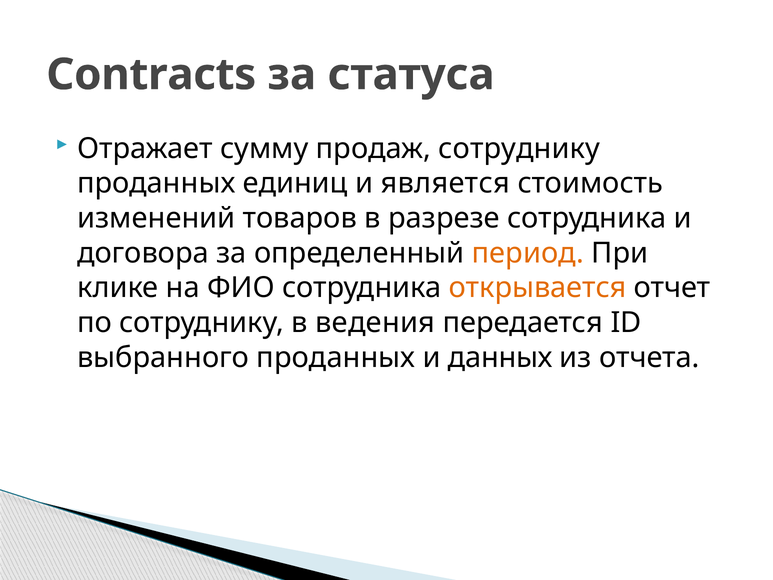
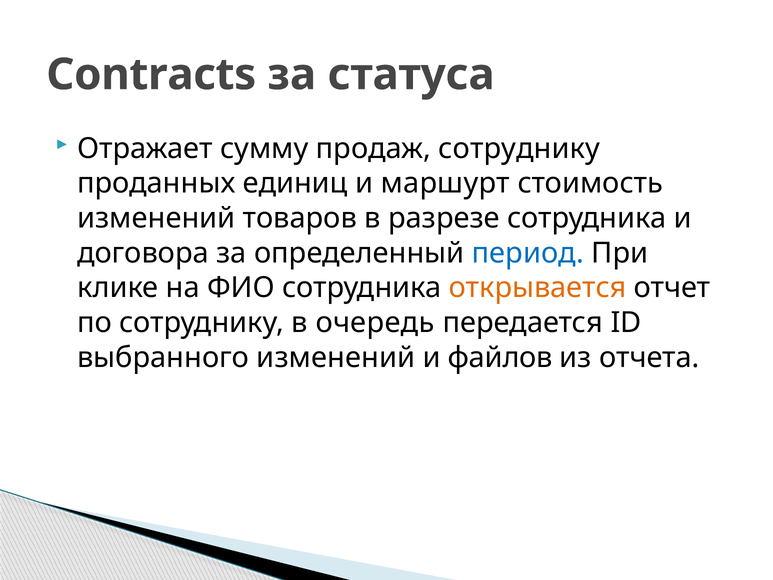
является: является -> маршурт (445, 183)
период colour: orange -> blue (528, 253)
ведения: ведения -> очередь (375, 323)
выбранного проданных: проданных -> изменений (336, 357)
данных: данных -> файлов (500, 357)
